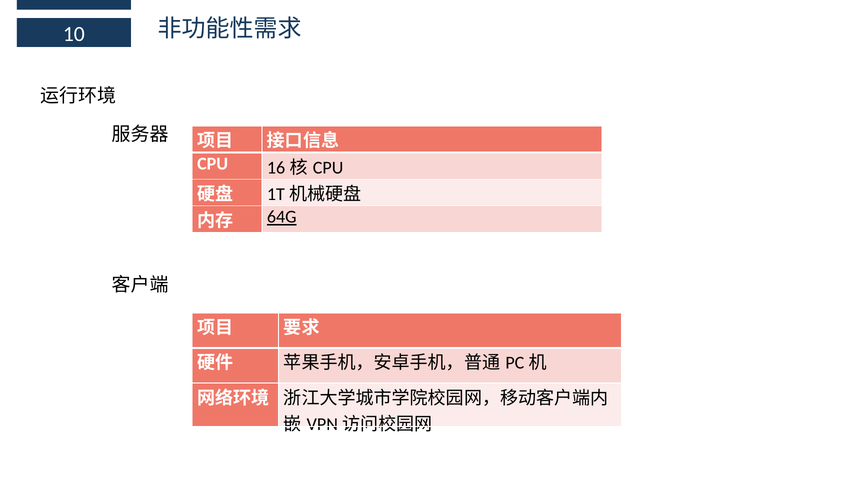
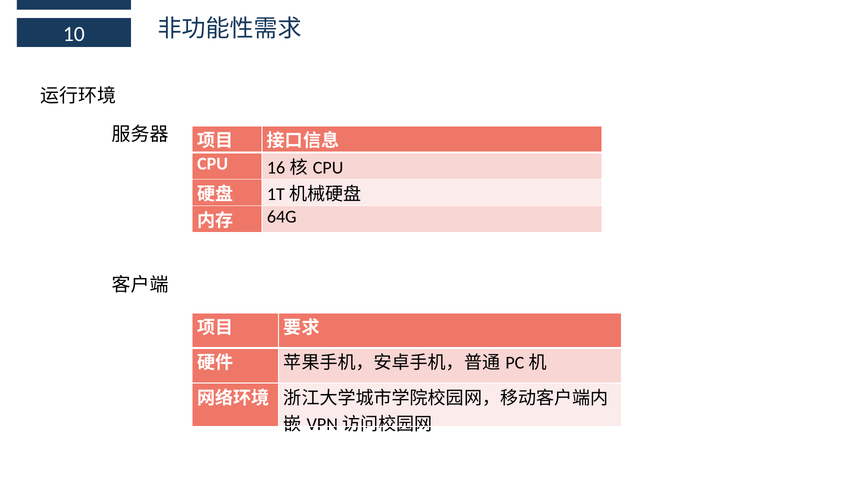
64G underline: present -> none (282, 217)
